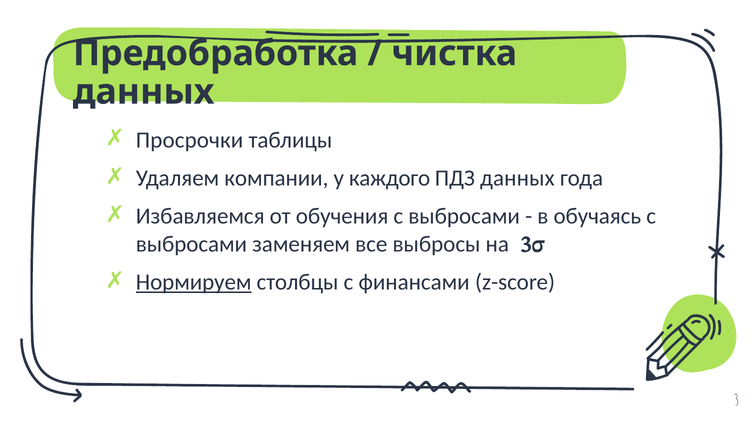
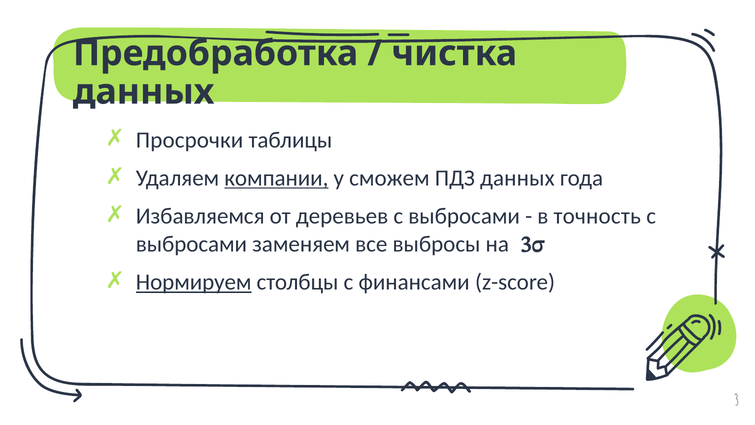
компании underline: none -> present (276, 178)
каждого: каждого -> сможем (389, 178)
обучения: обучения -> деревьев (342, 216)
обучаясь: обучаясь -> точность (597, 216)
